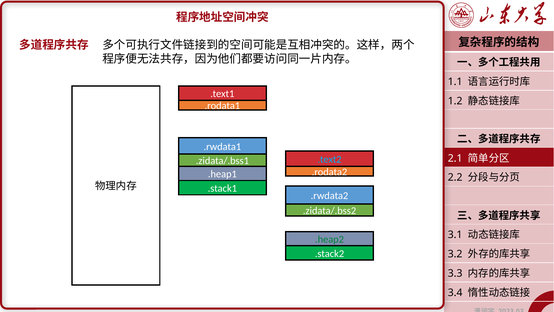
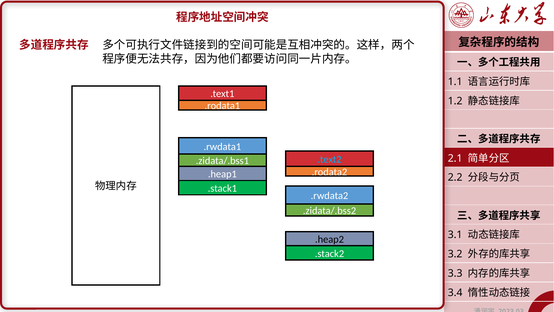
.heap2 colour: green -> black (330, 239)
